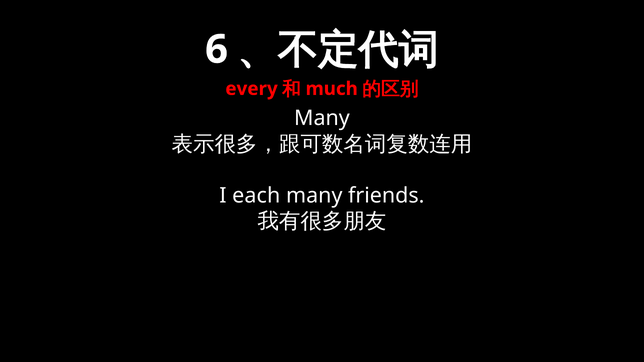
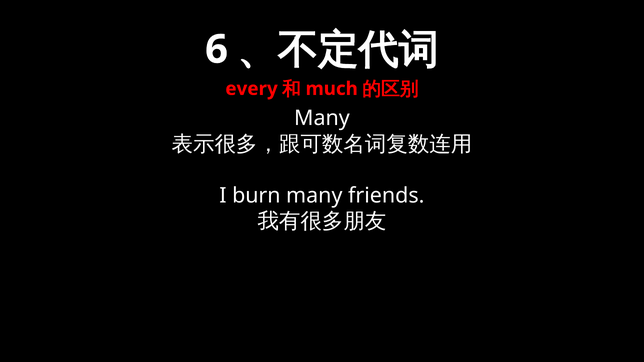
each: each -> burn (256, 196)
